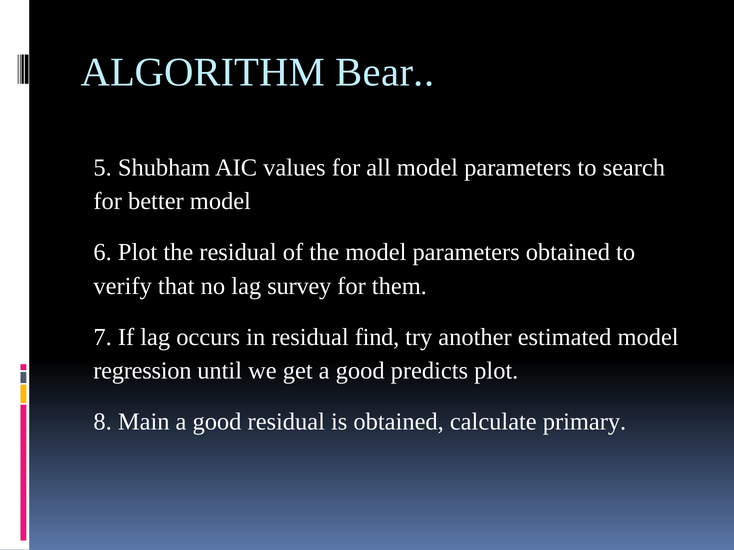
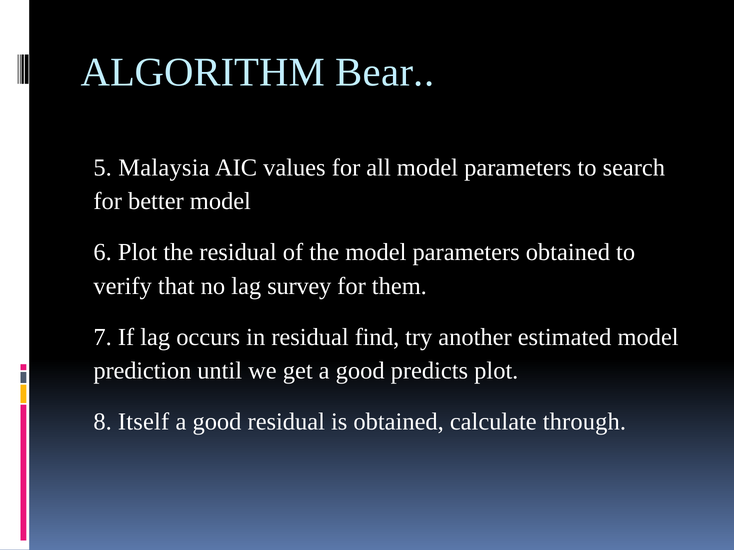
Shubham: Shubham -> Malaysia (164, 168)
regression: regression -> prediction (142, 371)
Main: Main -> Itself (144, 422)
primary: primary -> through (584, 422)
